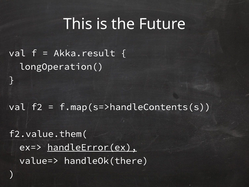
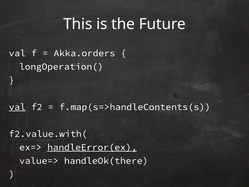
Akka.result: Akka.result -> Akka.orders (84, 53)
val underline: none -> present (17, 107)
f2.value.them(: f2.value.them( -> f2.value.with( (48, 134)
